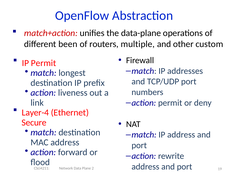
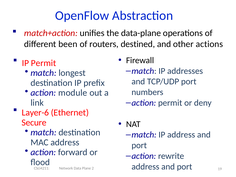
multiple: multiple -> destined (138, 44)
custom: custom -> actions (209, 44)
liveness: liveness -> module (73, 93)
Layer-4: Layer-4 -> Layer-6 (35, 113)
